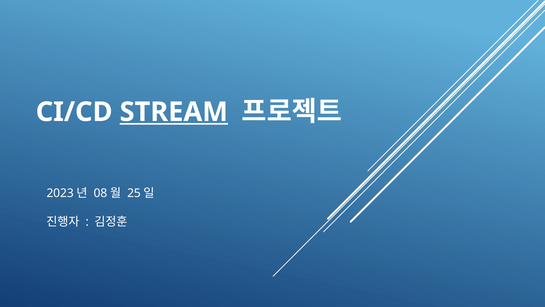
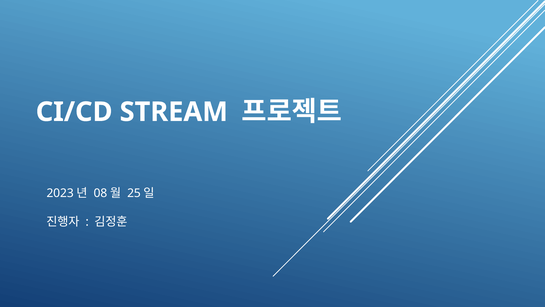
STREAM underline: present -> none (174, 112)
